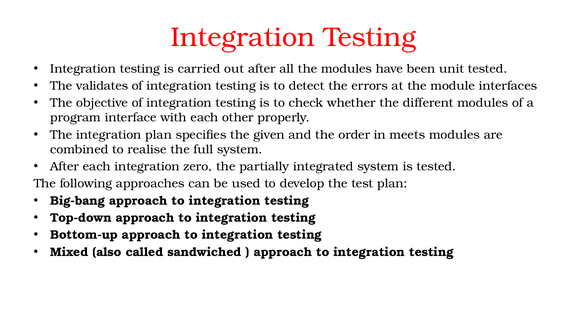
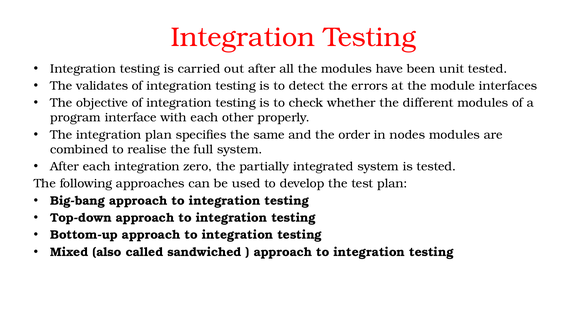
given: given -> same (269, 135)
meets: meets -> nodes (407, 135)
